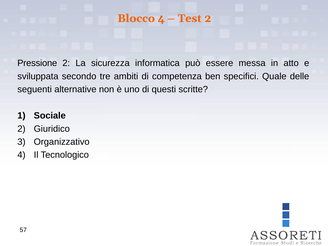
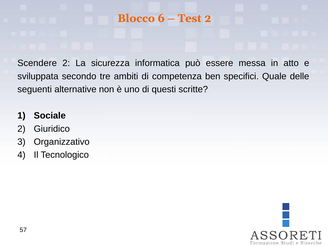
Blocco 4: 4 -> 6 (161, 18)
Pressione: Pressione -> Scendere (37, 63)
